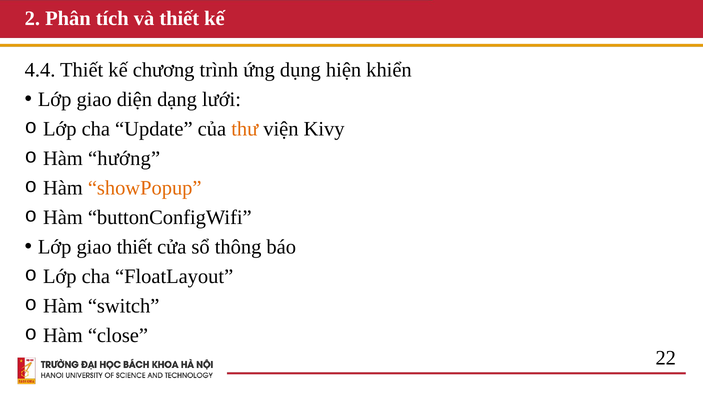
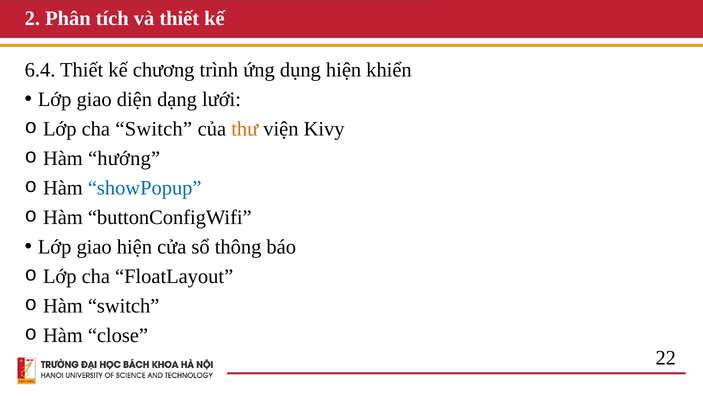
4.4: 4.4 -> 6.4 (40, 70)
cha Update: Update -> Switch (154, 129)
showPopup colour: orange -> blue (145, 188)
giao thiết: thiết -> hiện (134, 247)
